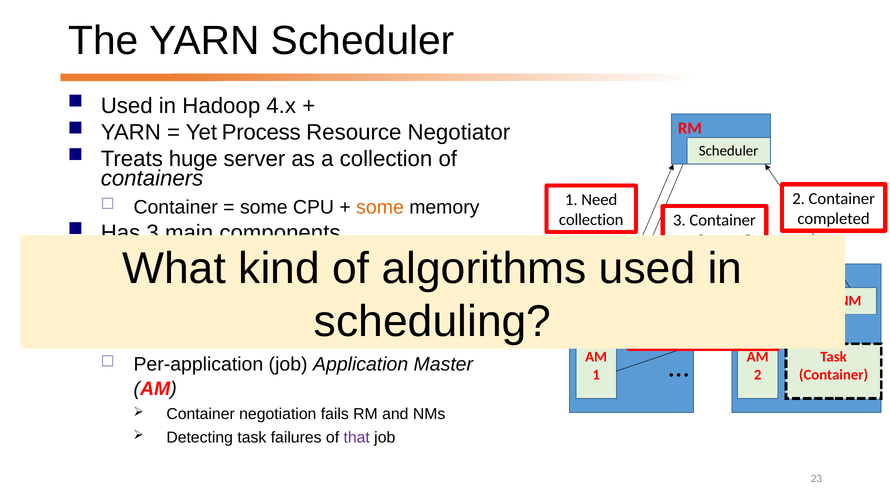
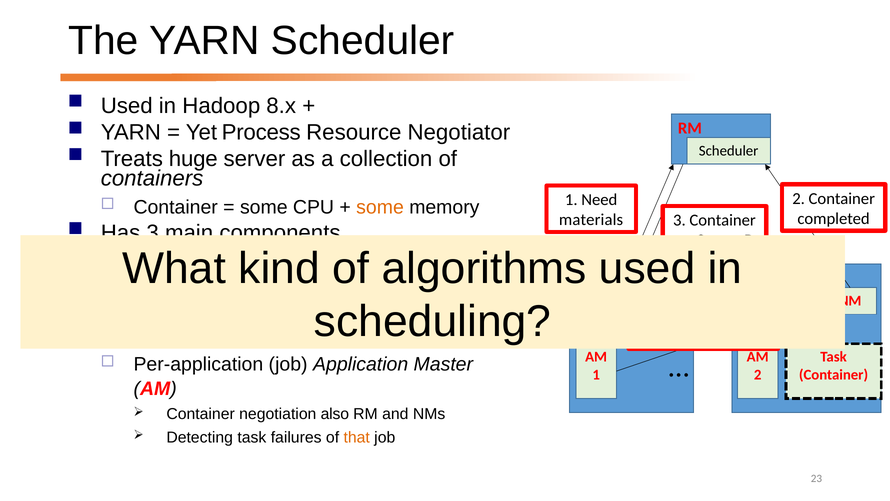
4.x: 4.x -> 8.x (281, 106)
collection: collection -> materials (591, 220)
fails: fails -> also (335, 414)
that colour: purple -> orange (357, 437)
